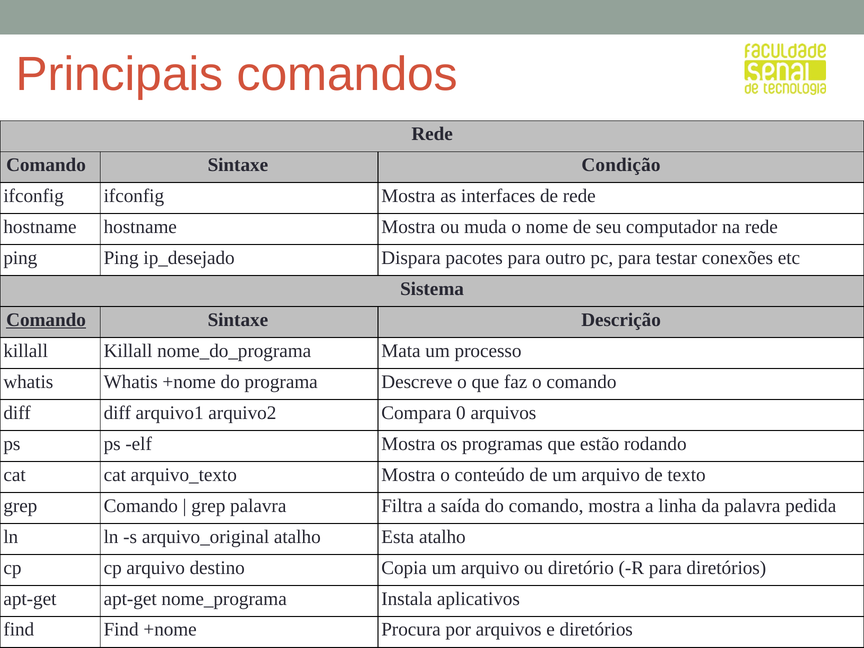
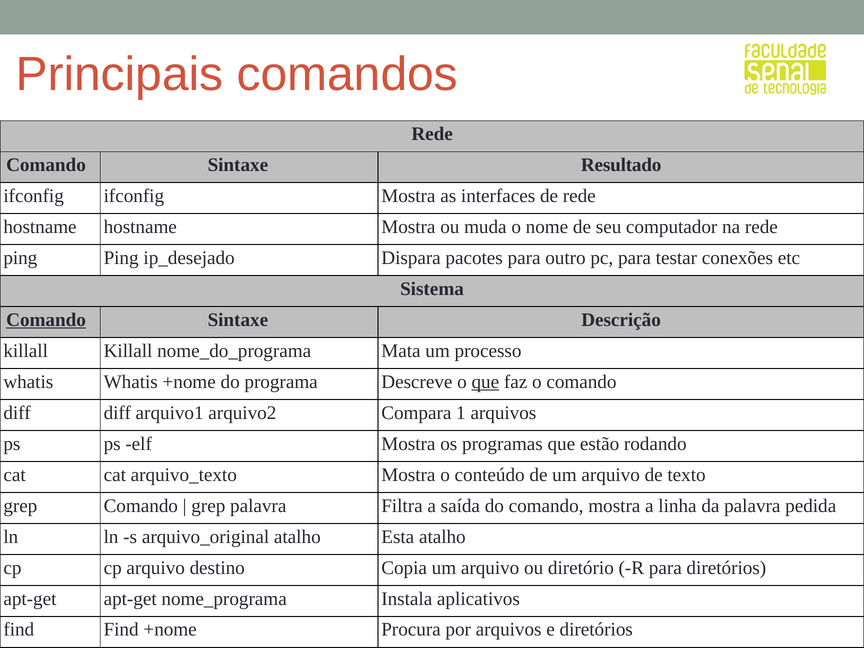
Condição: Condição -> Resultado (621, 165)
que underline: none -> present (485, 382)
0: 0 -> 1 (461, 413)
